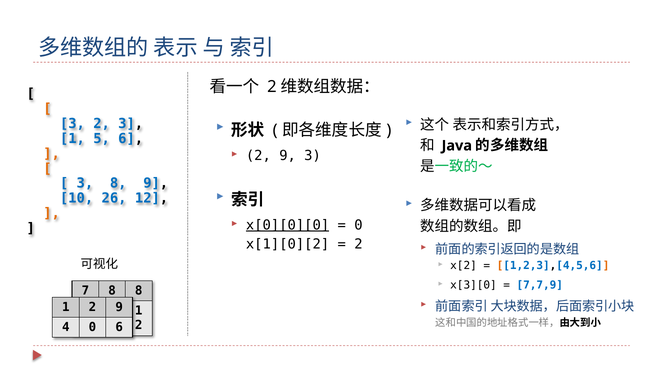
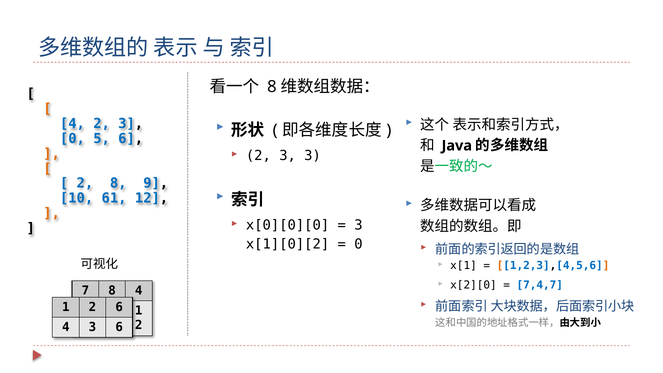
2: 2 -> 8 (272, 87)
3: 3 -> 4 (72, 124)
1: 1 -> 0 (72, 139)
9: 9 -> 3 (288, 155)
3: 3 -> 2 (85, 183)
26: 26 -> 61 (114, 198)
x[0][0][0 underline: present -> none (288, 225)
0: 0 -> 3 (358, 225)
2: 2 -> 0 (358, 244)
x[2: x[2 -> x[1 (464, 266)
x[3][0: x[3][0 -> x[2][0 (473, 285)
7,7,9: 7,7,9 -> 7,4,7 (540, 285)
8: 8 -> 4 (139, 291)
1 2 9: 9 -> 6 (119, 307)
4 0: 0 -> 3 (92, 327)
